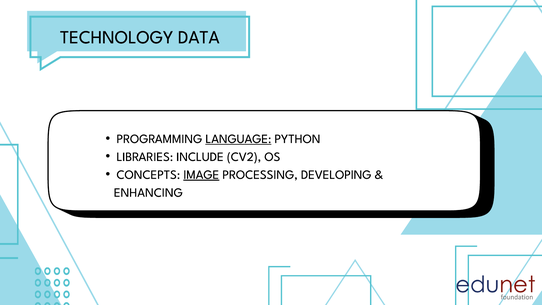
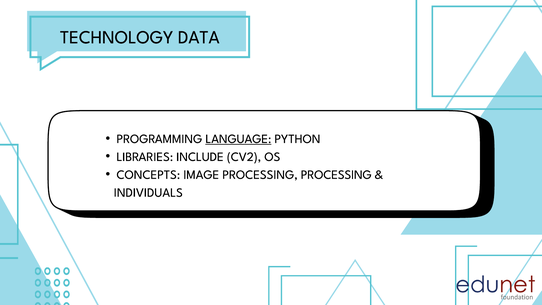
IMAGE underline: present -> none (201, 175)
PROCESSING DEVELOPING: DEVELOPING -> PROCESSING (336, 175)
ENHANCING: ENHANCING -> INDIVIDUALS (148, 193)
